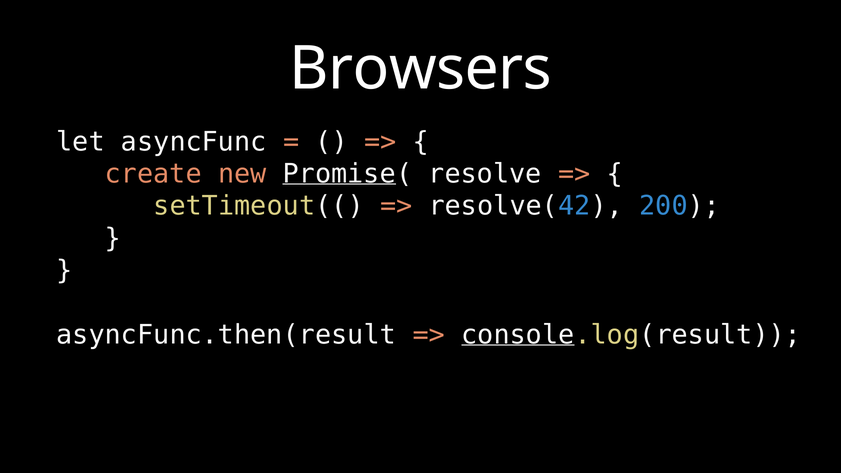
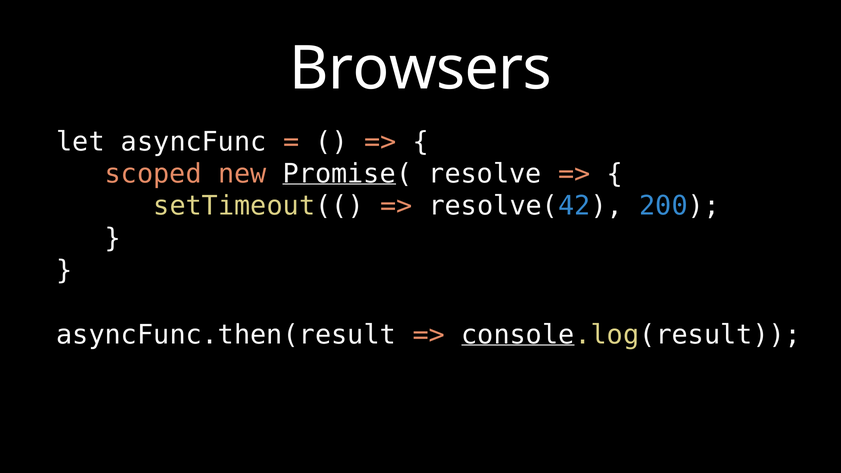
create: create -> scoped (153, 174)
